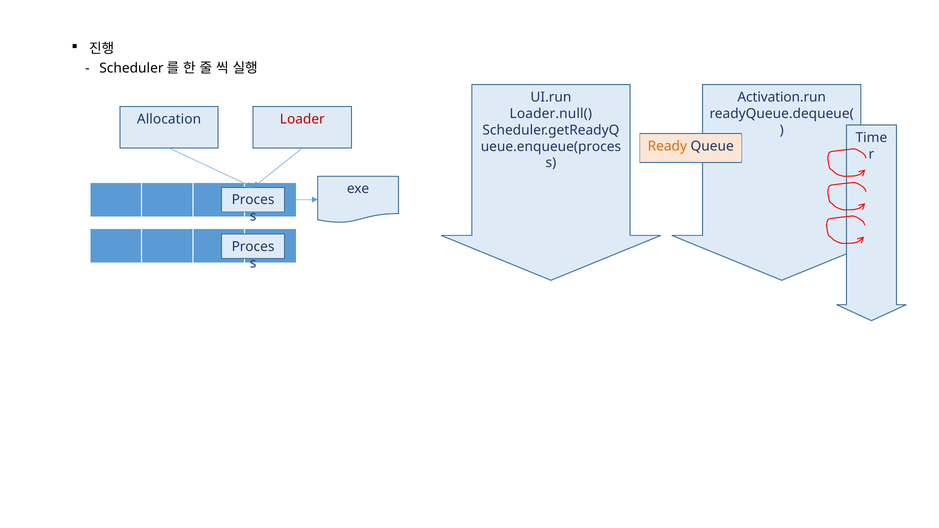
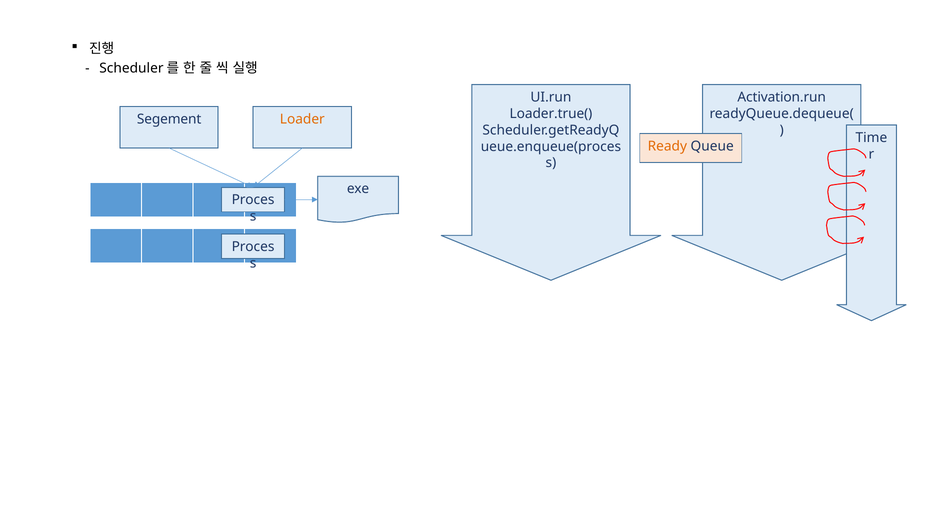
Loader.null(: Loader.null( -> Loader.true( (551, 114)
Allocation: Allocation -> Segement (169, 119)
Loader colour: red -> orange (302, 119)
